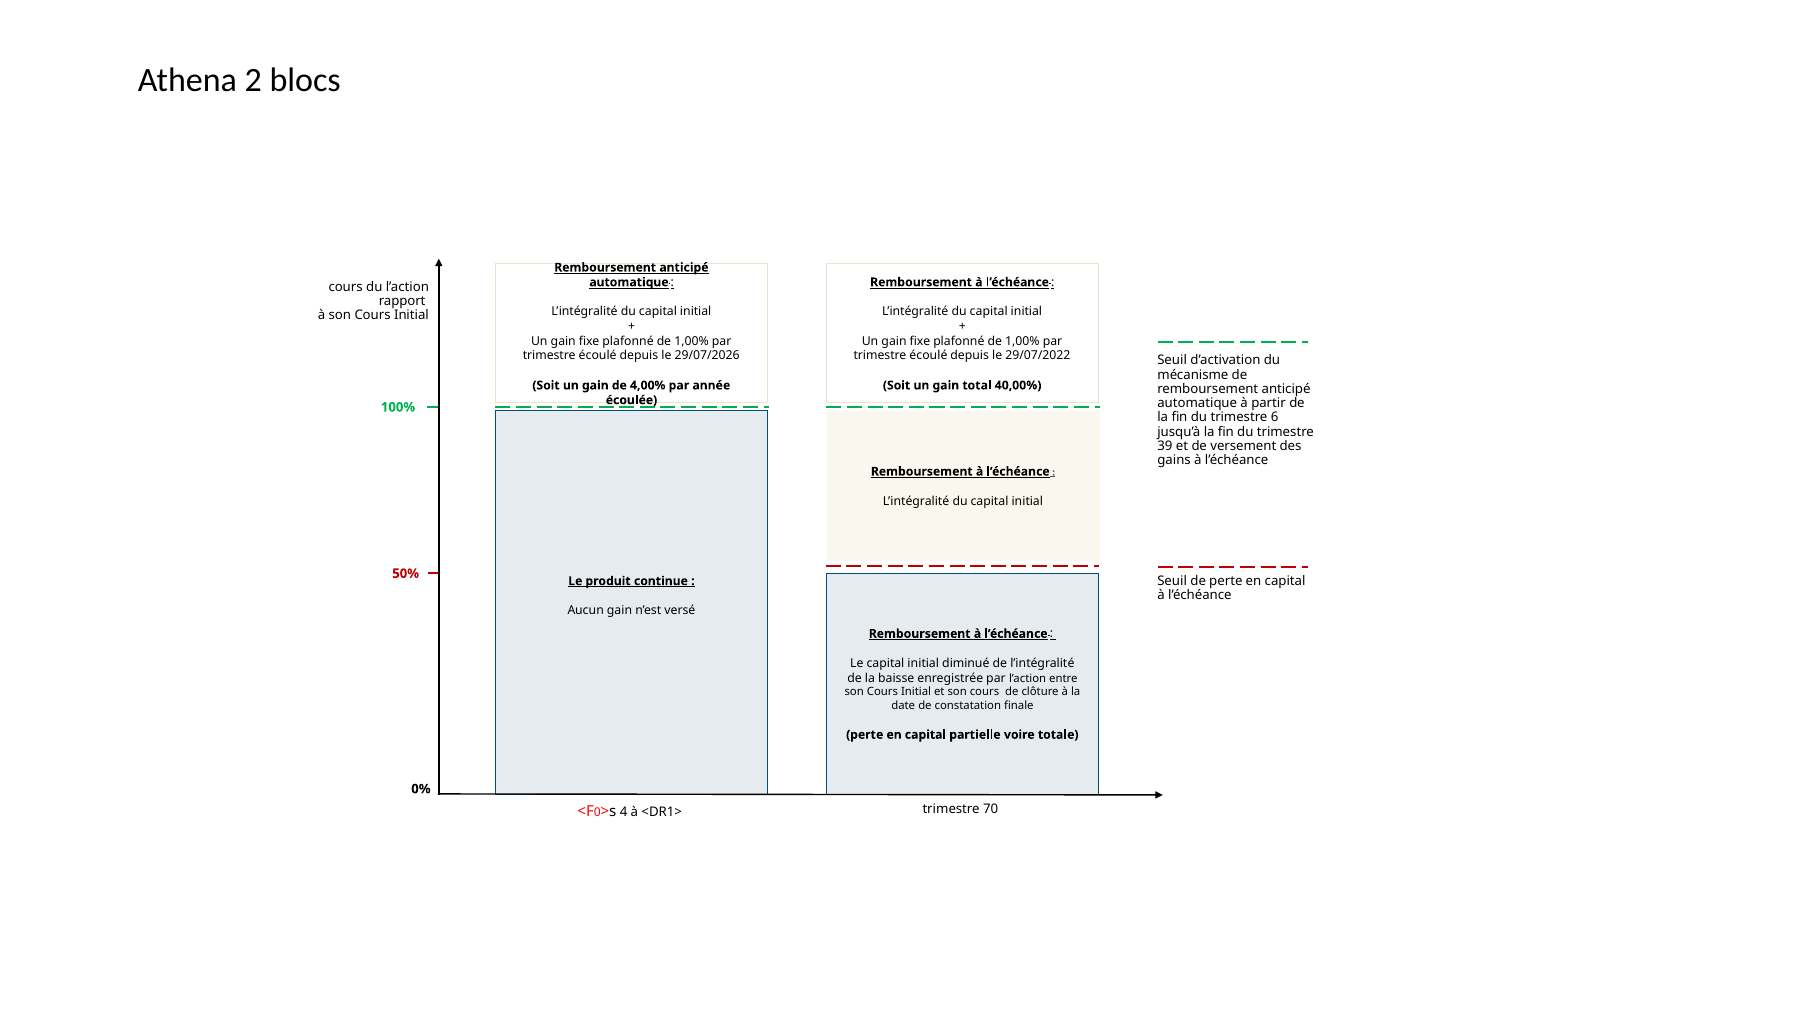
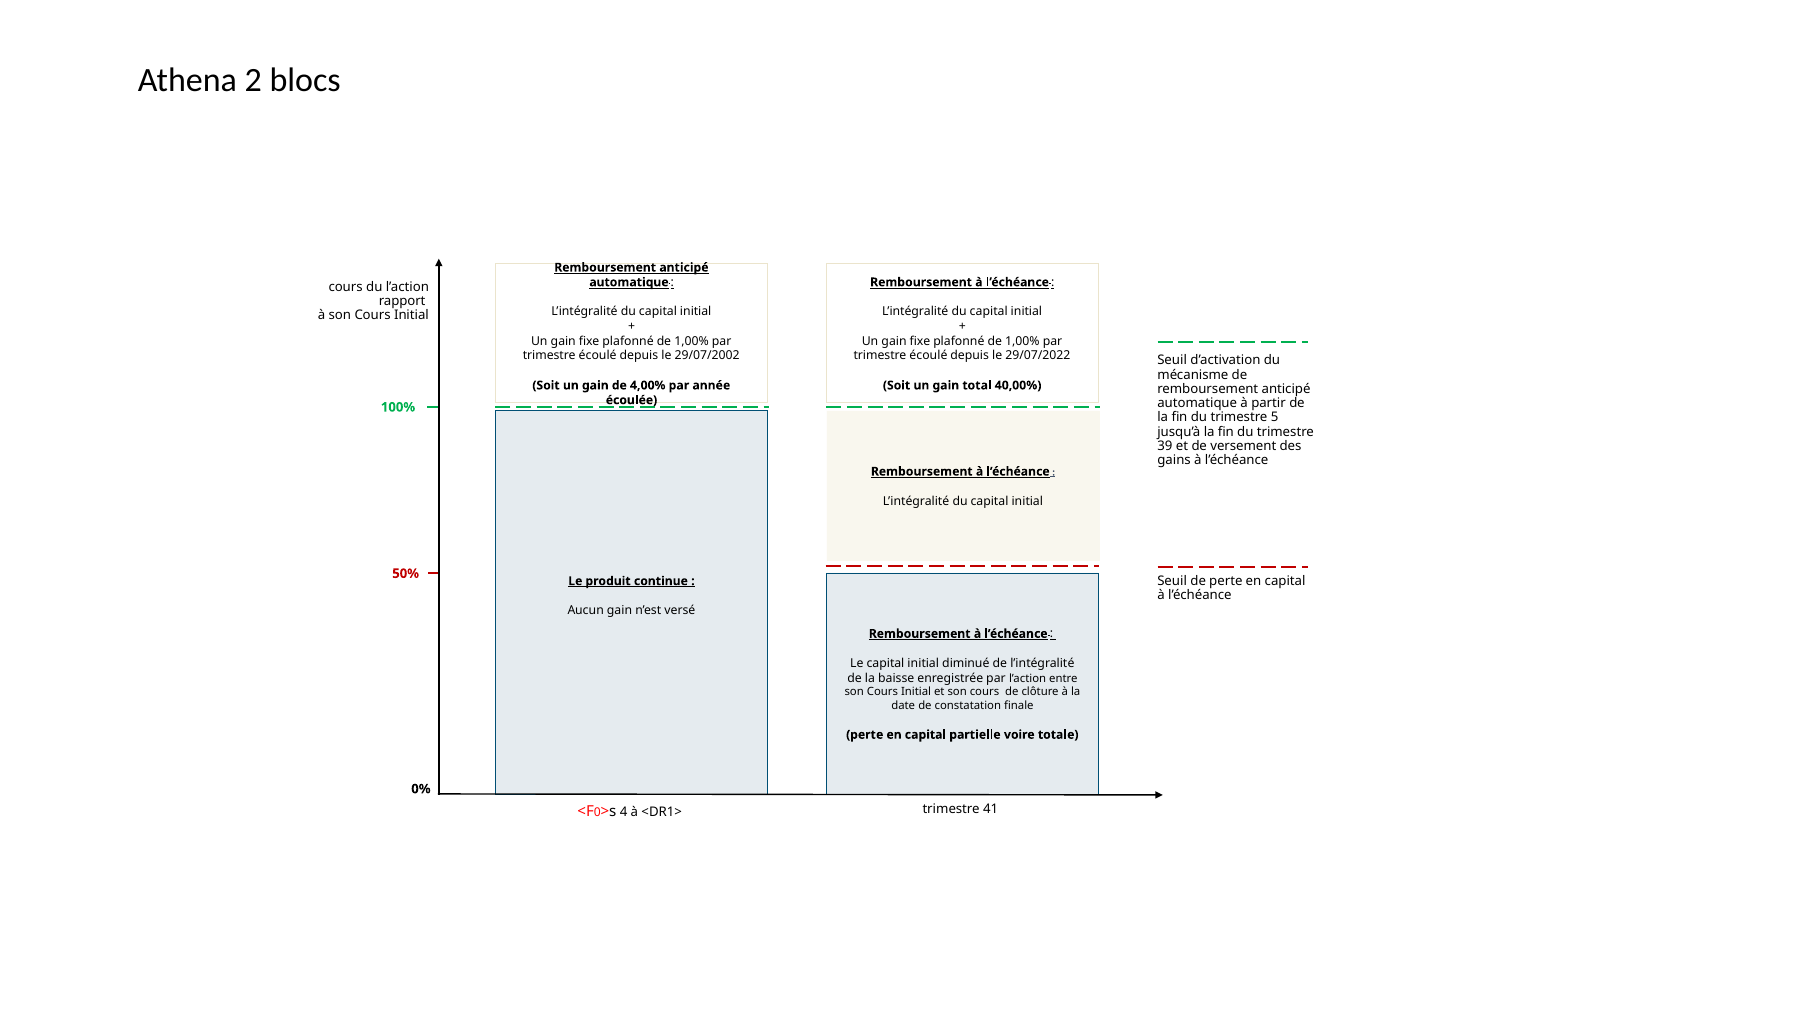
29/07/2026: 29/07/2026 -> 29/07/2002 (707, 356)
6: 6 -> 5 (1275, 417)
70: 70 -> 41 (991, 809)
